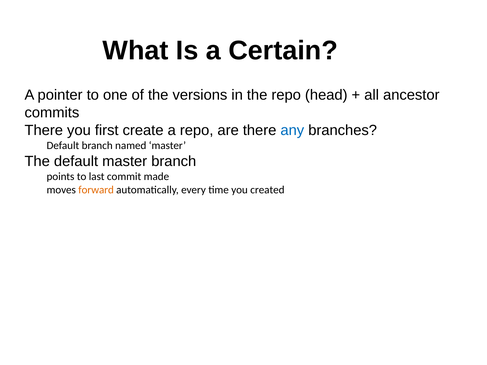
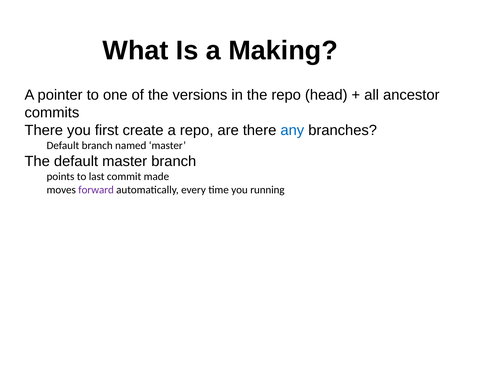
Certain: Certain -> Making (283, 51)
forward colour: orange -> purple (96, 190)
created: created -> running (267, 190)
